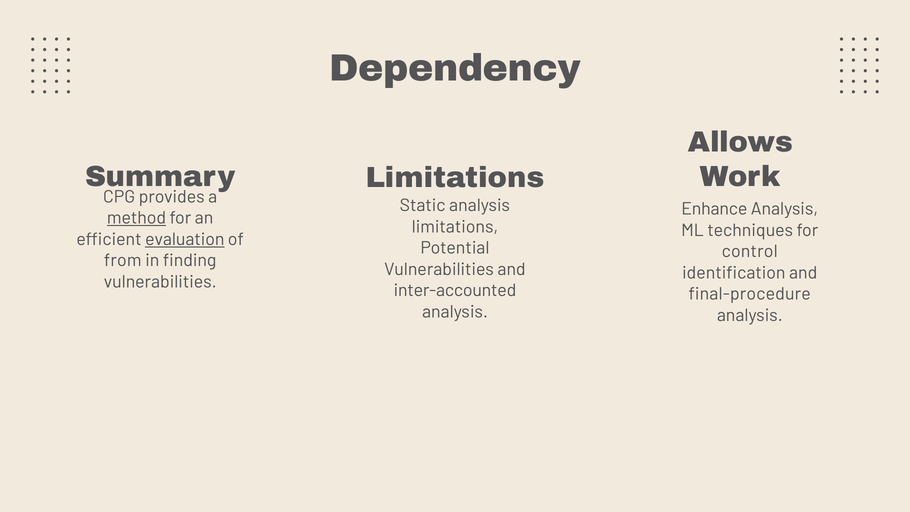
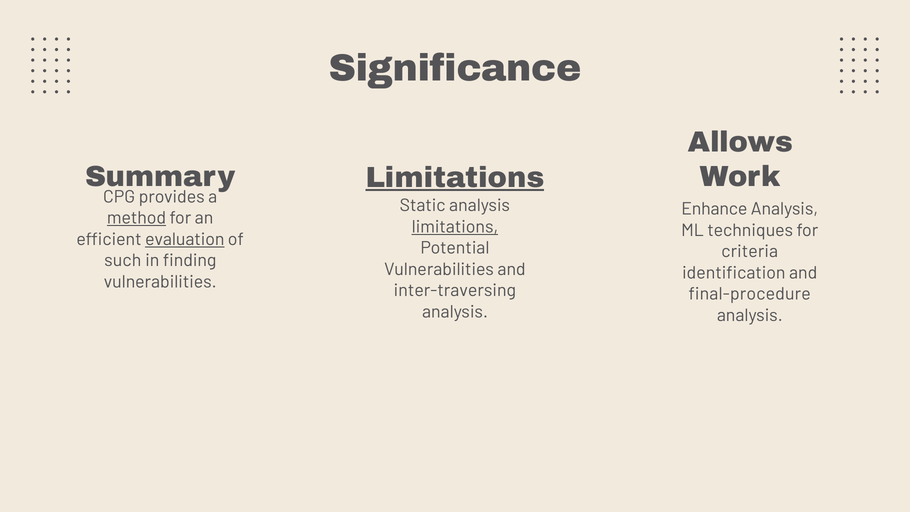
Dependency: Dependency -> Significance (455, 68)
Limitations underline: none -> present (455, 177)
limitations underline: none -> present (455, 227)
control: control -> criteria (750, 251)
from: from -> such (123, 260)
inter-accounted: inter-accounted -> inter-traversing (455, 291)
